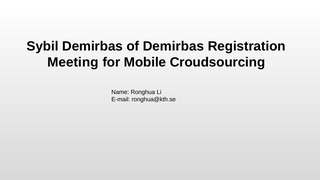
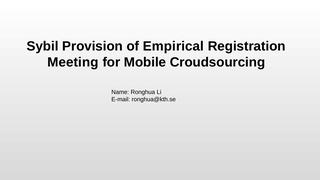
Sybil Demirbas: Demirbas -> Provision (93, 46)
of Demirbas: Demirbas -> Empirical (173, 46)
